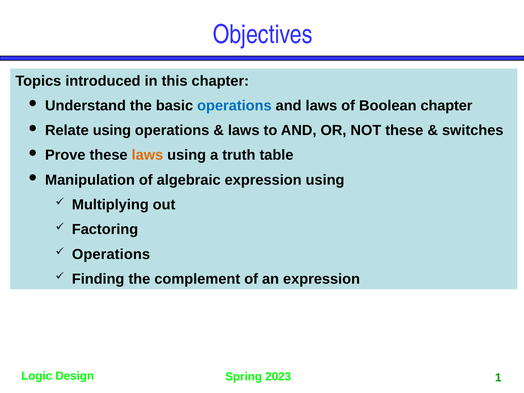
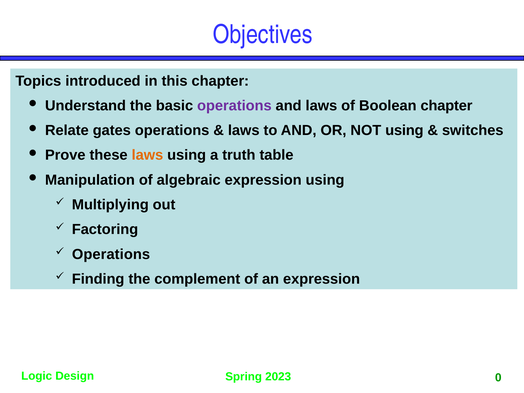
operations colour: blue -> purple (234, 106)
Relate using: using -> gates (112, 130)
NOT these: these -> using (404, 130)
1: 1 -> 0 (498, 378)
